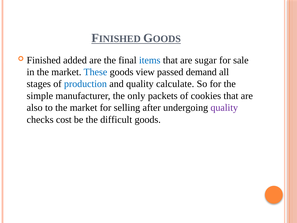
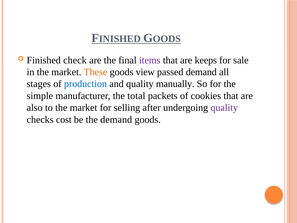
added: added -> check (75, 60)
items colour: blue -> purple (150, 60)
sugar: sugar -> keeps (206, 60)
These colour: blue -> orange (95, 72)
calculate: calculate -> manually (175, 84)
only: only -> total (136, 96)
the difficult: difficult -> demand (116, 119)
